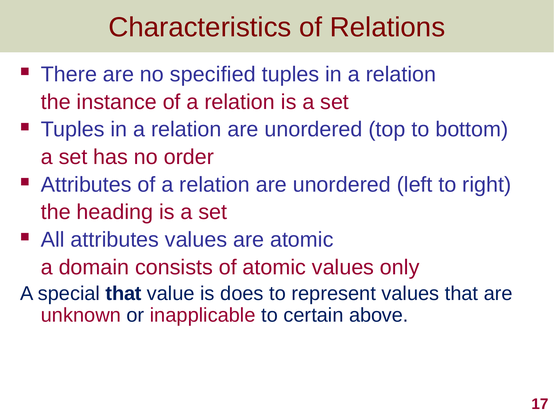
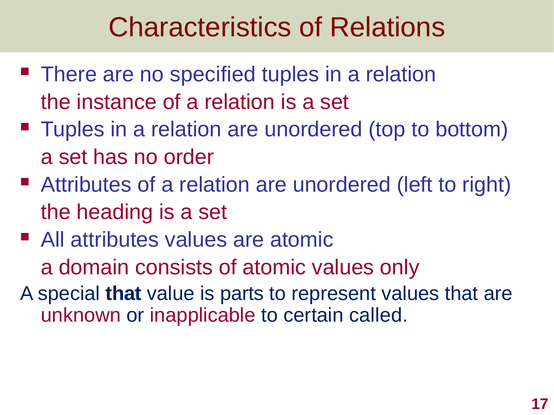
does: does -> parts (242, 294)
above: above -> called (379, 316)
